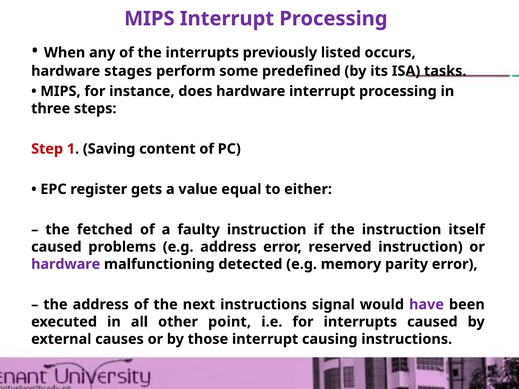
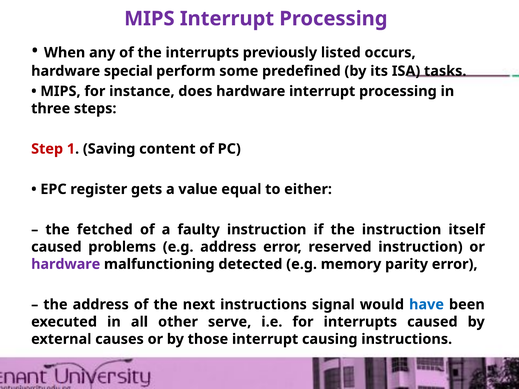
stages: stages -> special (128, 71)
have colour: purple -> blue (426, 305)
point: point -> serve (230, 322)
